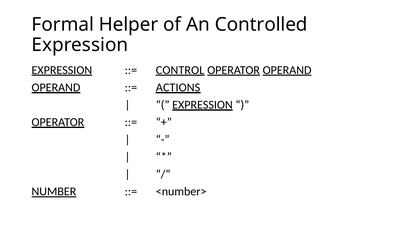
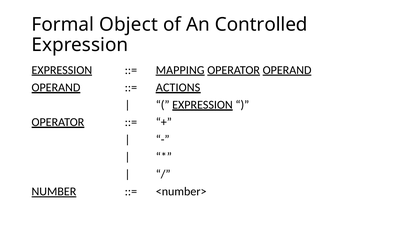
Helper: Helper -> Object (128, 25)
CONTROL: CONTROL -> MAPPING (180, 70)
